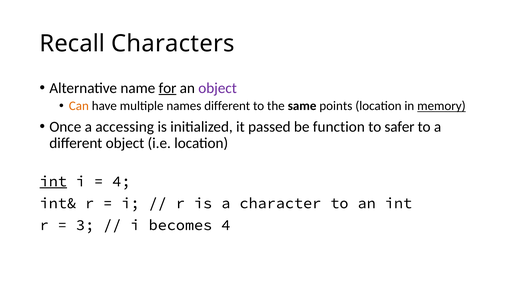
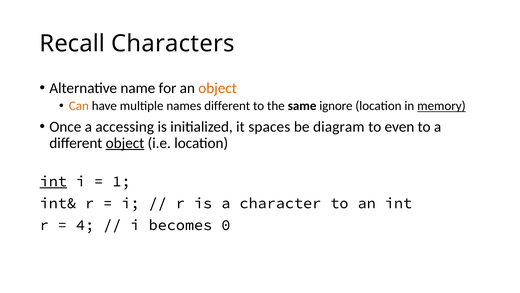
for underline: present -> none (168, 88)
object colour: purple -> orange (218, 88)
points: points -> ignore (336, 106)
passed: passed -> spaces (269, 126)
function: function -> diagram (339, 126)
safer: safer -> even (399, 126)
object underline: none -> present (125, 143)
4: 4 -> 1 (121, 181)
3: 3 -> 4 (85, 225)
becomes 4: 4 -> 0 (226, 225)
